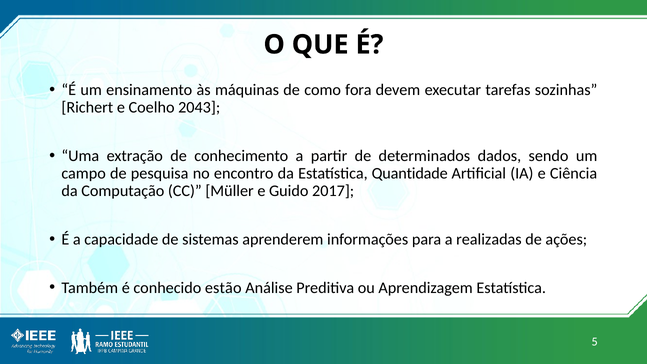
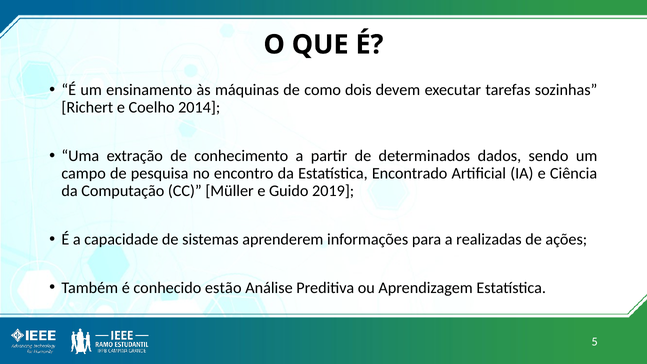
fora: fora -> dois (358, 90)
2043: 2043 -> 2014 (199, 107)
Quantidade: Quantidade -> Encontrado (410, 173)
2017: 2017 -> 2019 (333, 191)
